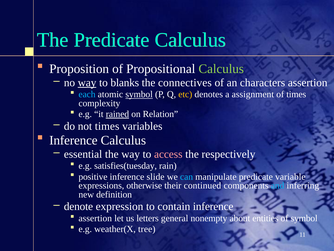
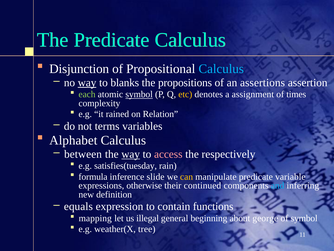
Proposition: Proposition -> Disjunction (79, 69)
Calculus colour: light green -> light blue (221, 69)
connectives: connectives -> propositions (185, 82)
characters: characters -> assertions (263, 82)
each colour: light blue -> light green (87, 94)
rained underline: present -> none (117, 114)
not times: times -> terms (107, 126)
Inference: Inference -> Alphabet (73, 140)
essential: essential -> between (83, 154)
way underline: none -> present (131, 154)
positive: positive -> formula (93, 176)
can colour: light blue -> yellow (187, 176)
denote: denote -> equals (78, 206)
contain inference: inference -> functions (213, 206)
assertion: assertion -> mapping (95, 218)
letters: letters -> illegal (148, 218)
nonempty: nonempty -> beginning (209, 218)
entities: entities -> george (265, 218)
